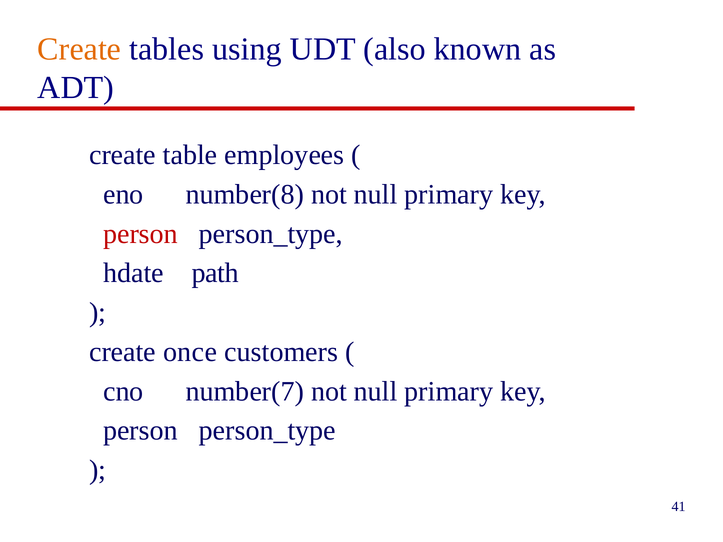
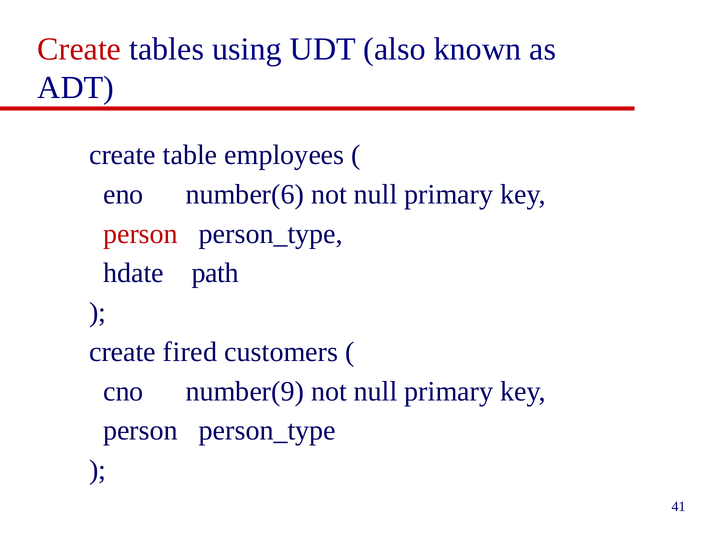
Create colour: orange -> red (79, 49)
number(8: number(8 -> number(6 (245, 194)
once: once -> fired (190, 352)
number(7: number(7 -> number(9 (245, 391)
